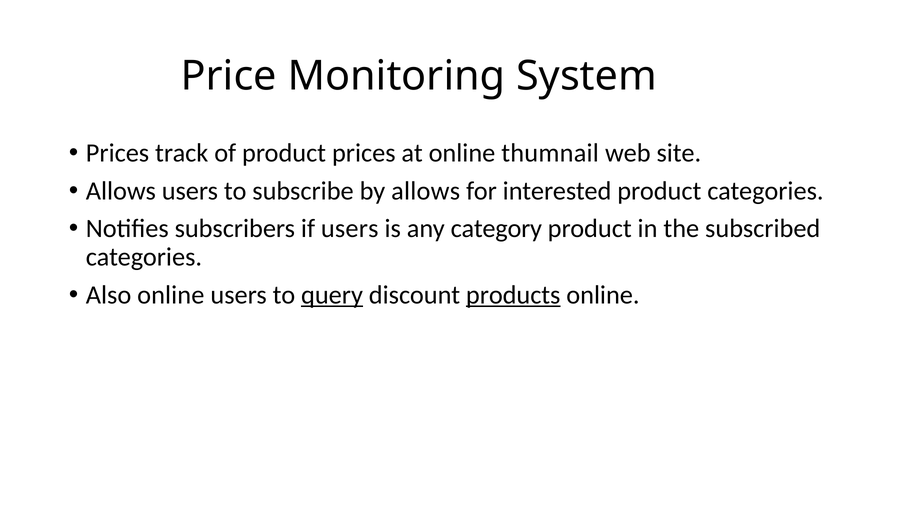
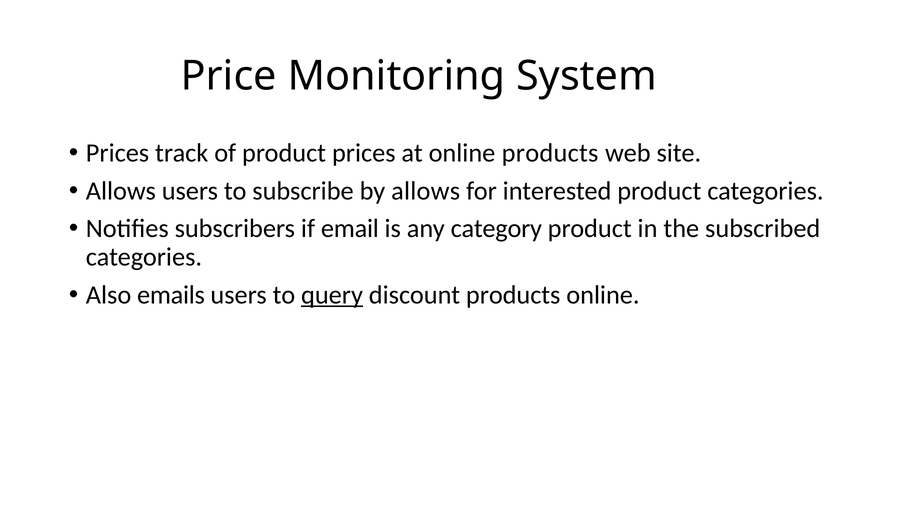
online thumnail: thumnail -> products (550, 153)
if users: users -> email (350, 228)
Also online: online -> emails (171, 295)
products underline: present -> none (513, 295)
